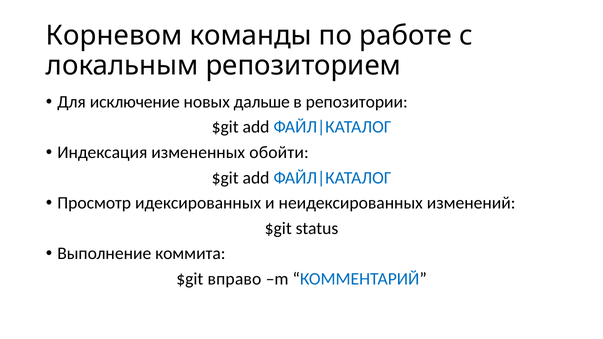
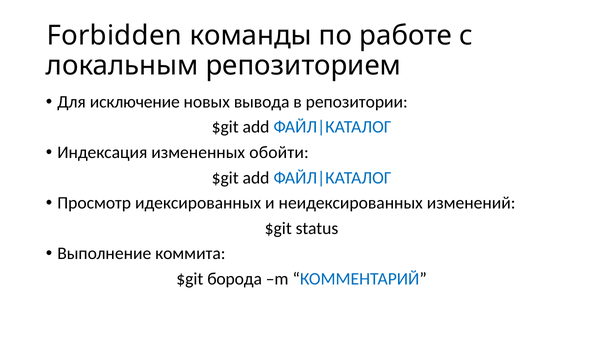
Корневом: Корневом -> Forbidden (114, 36)
дальше: дальше -> вывода (262, 102)
вправо: вправо -> борода (235, 279)
